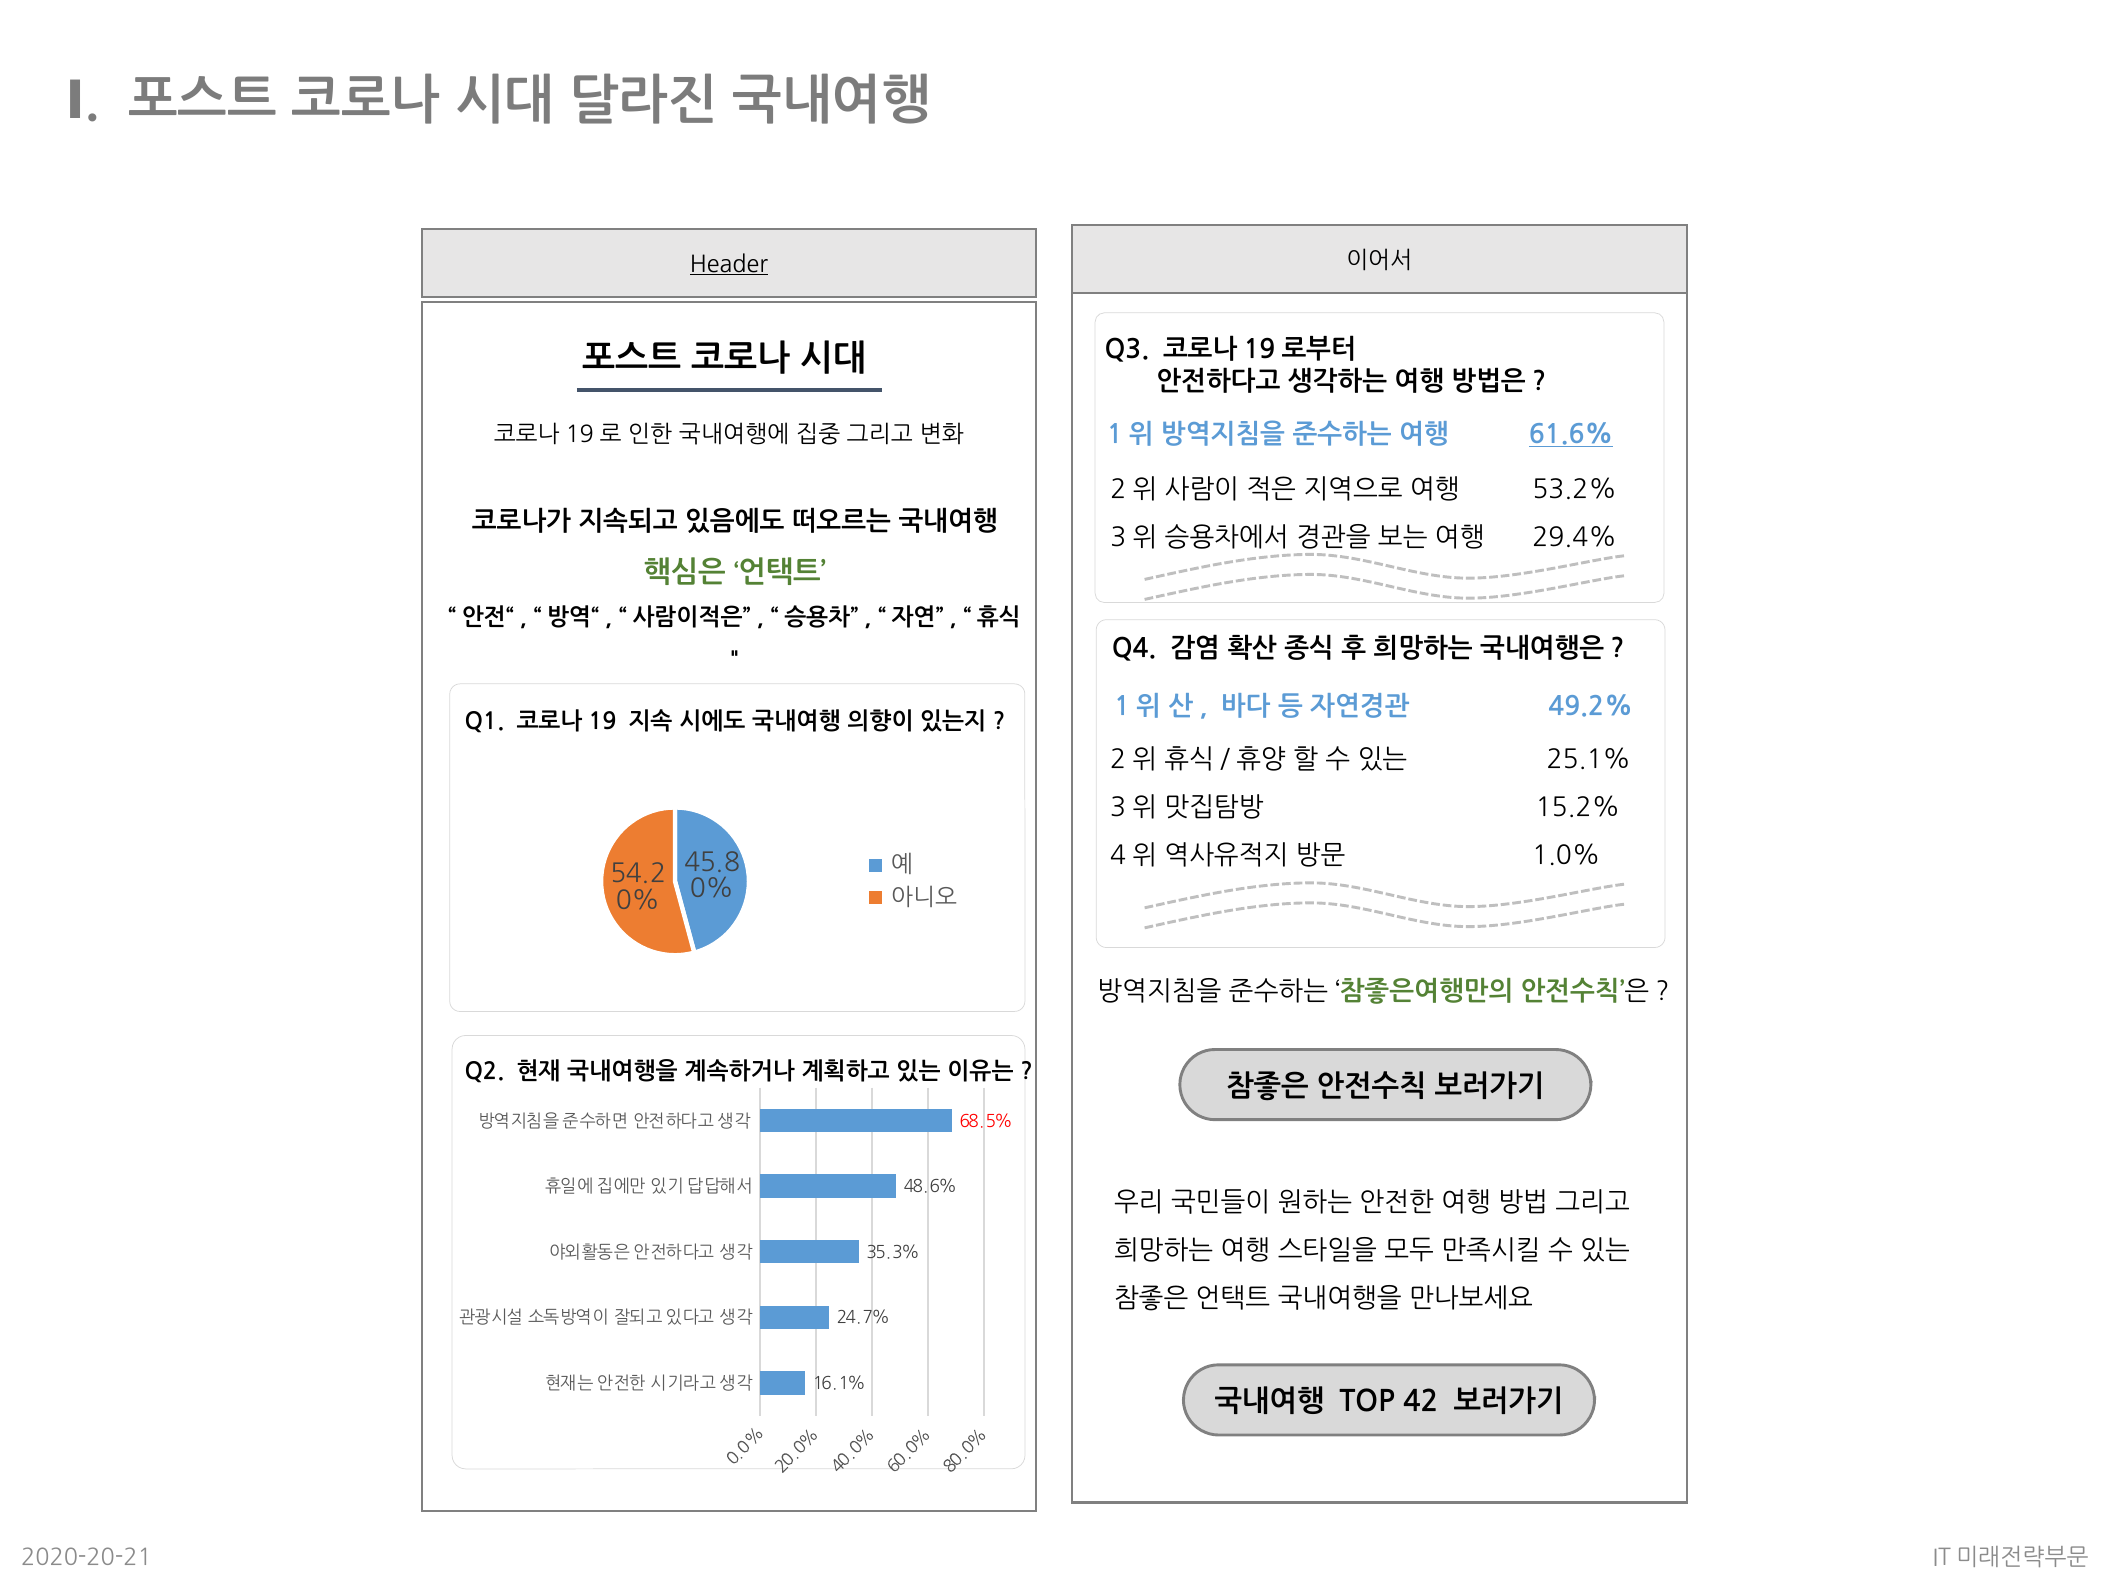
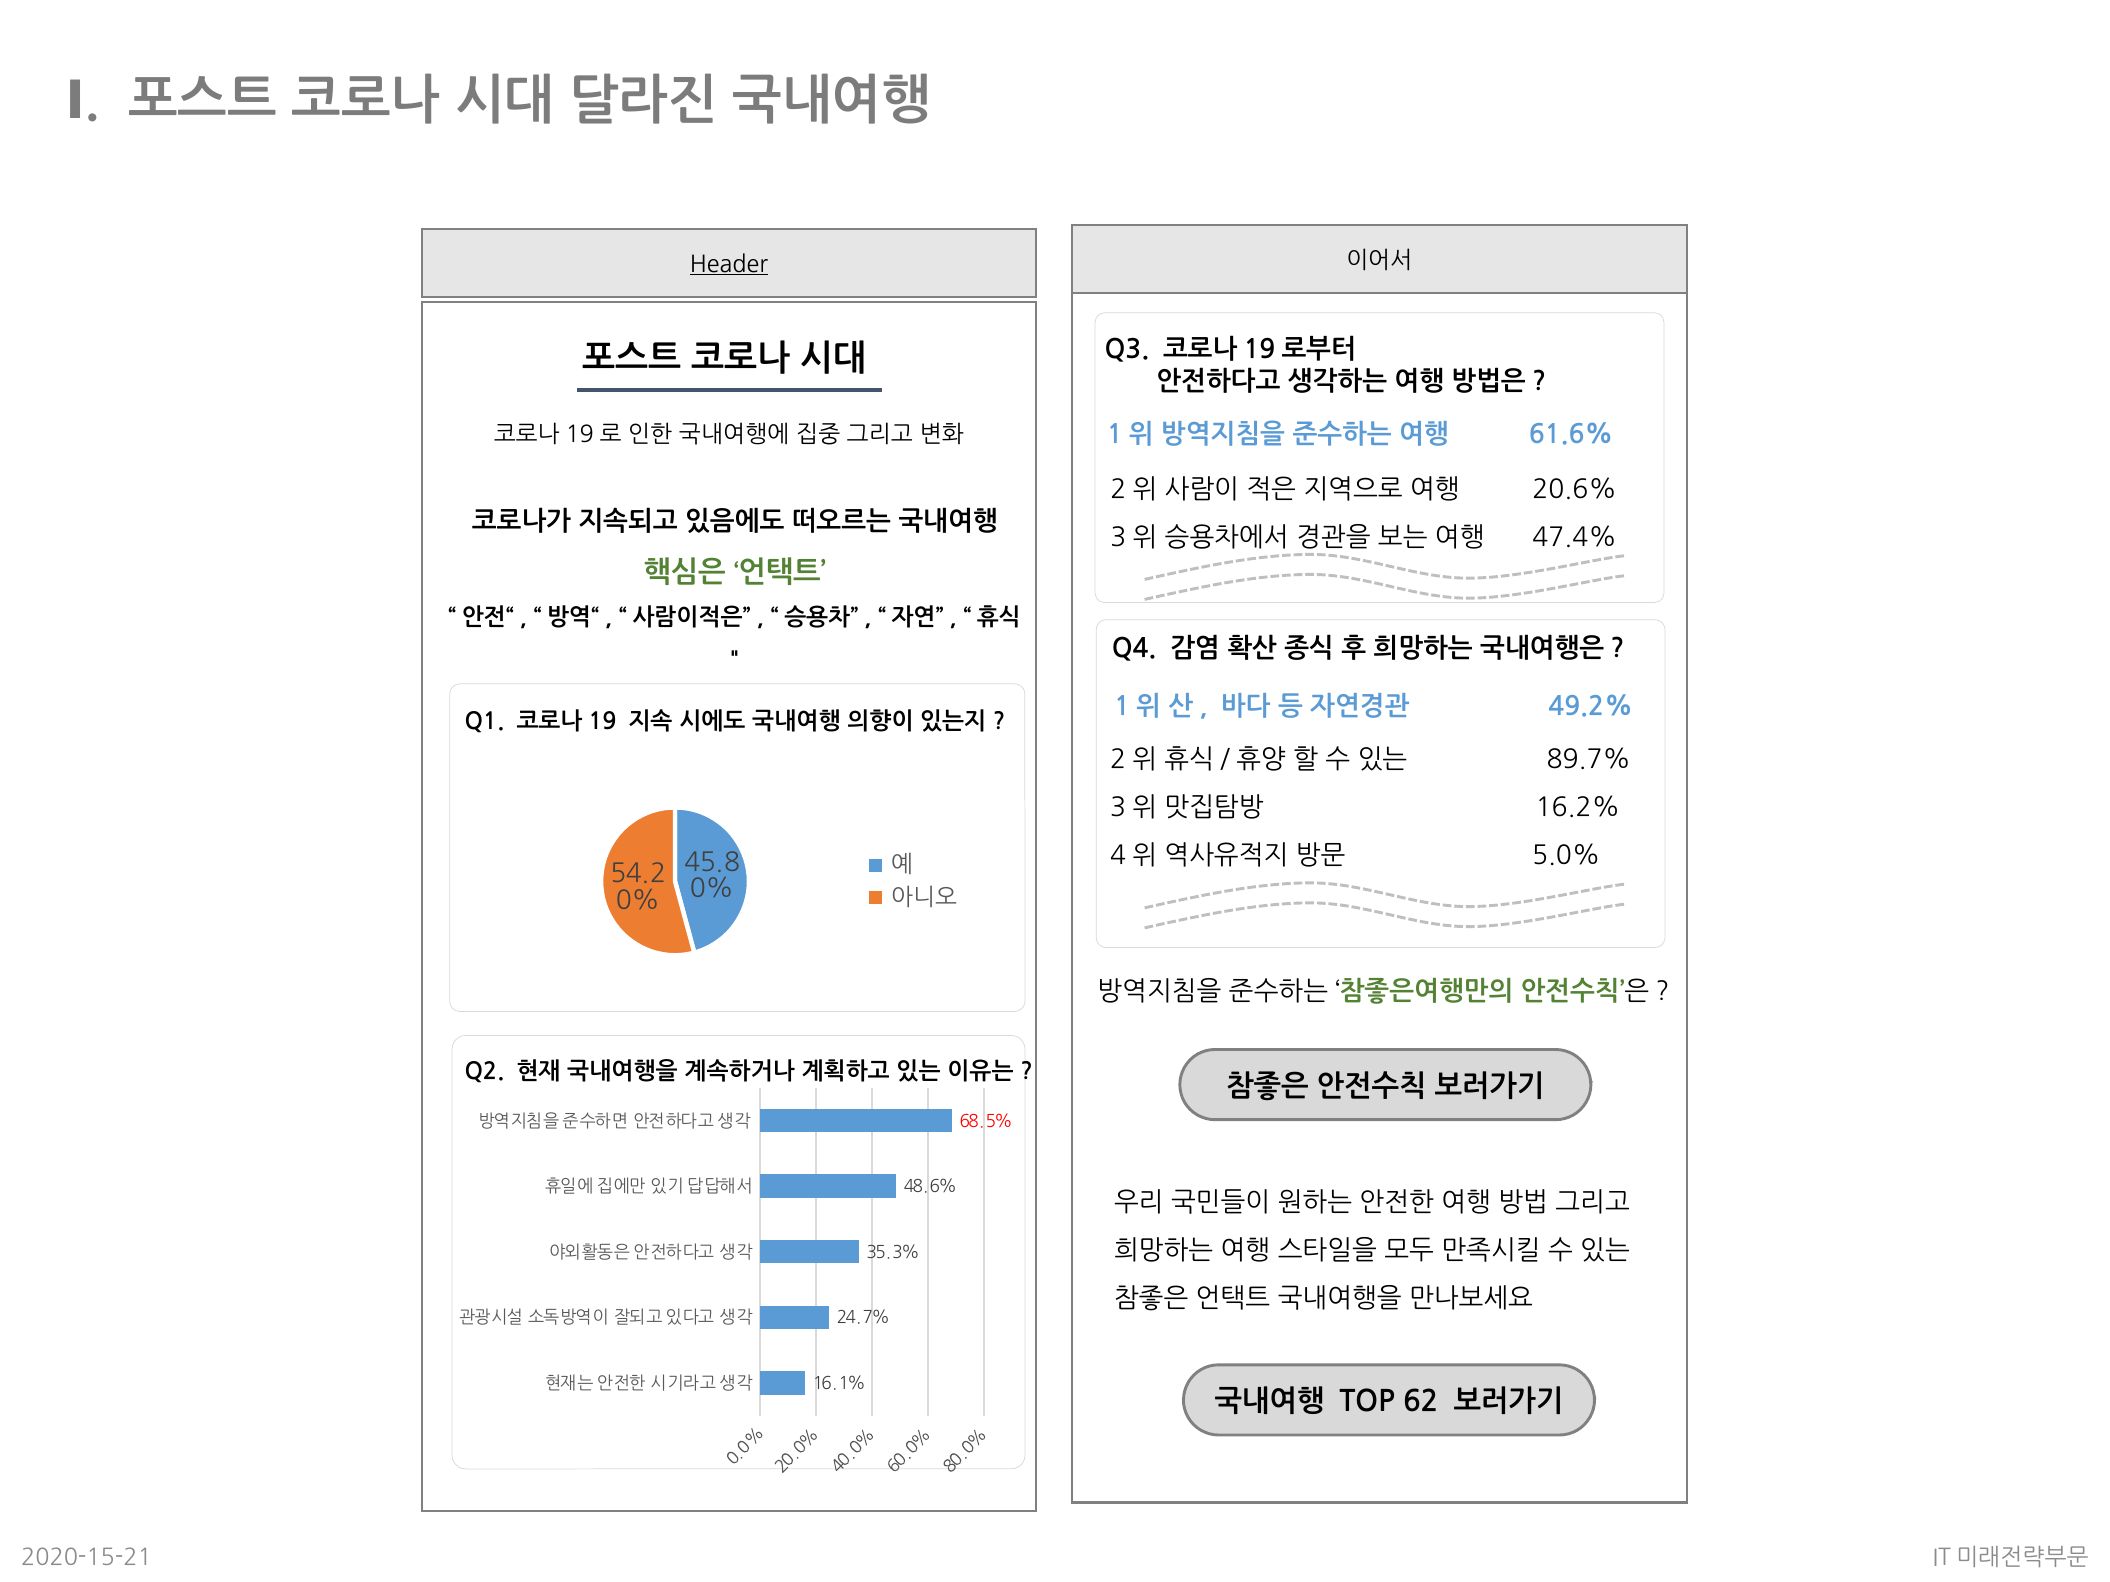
61.6% underline: present -> none (1571, 435)
53.2%: 53.2% -> 20.6% (1575, 490)
29.4%: 29.4% -> 47.4% (1575, 538)
25.1%: 25.1% -> 89.7% (1589, 761)
15.2%: 15.2% -> 16.2% (1578, 808)
1.0%: 1.0% -> 5.0% (1566, 856)
42: 42 -> 62 (1421, 1402)
2020-20-21: 2020-20-21 -> 2020-15-21 (86, 1559)
